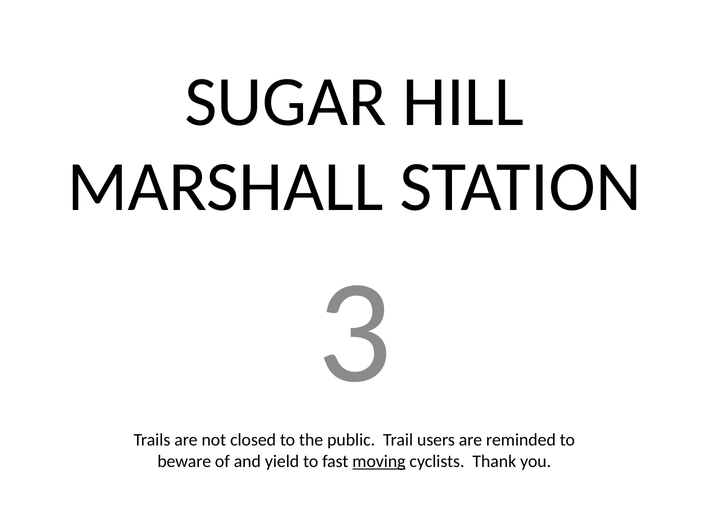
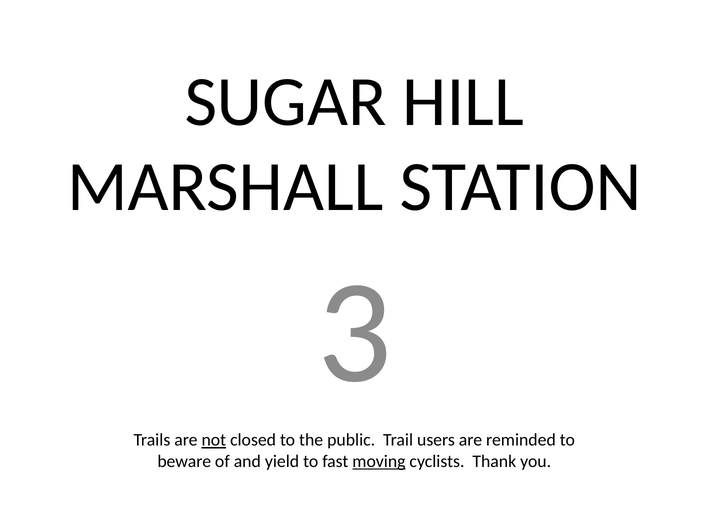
not underline: none -> present (214, 441)
